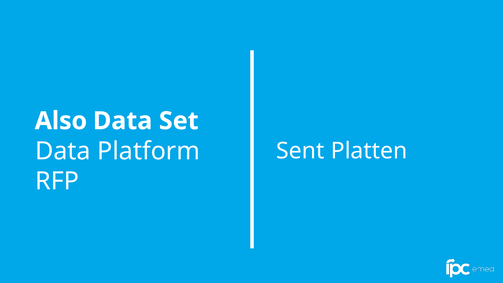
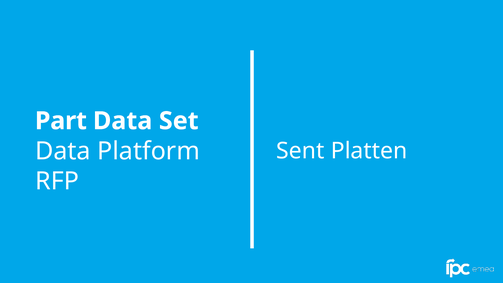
Also: Also -> Part (61, 121)
